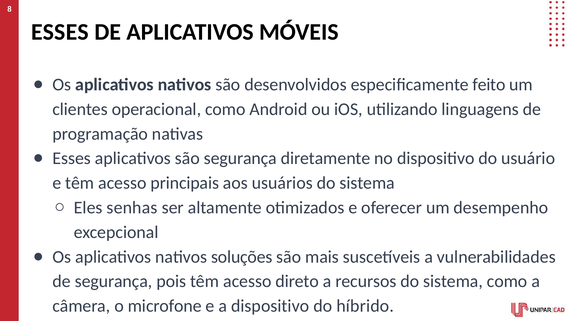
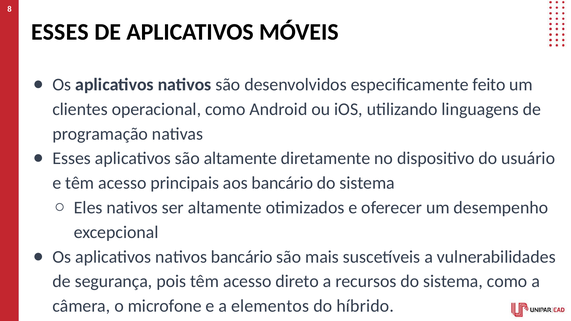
são segurança: segurança -> altamente (240, 158)
aos usuários: usuários -> bancário (282, 183)
Eles senhas: senhas -> nativos (132, 208)
nativos soluções: soluções -> bancário (242, 257)
a dispositivo: dispositivo -> elementos (270, 306)
